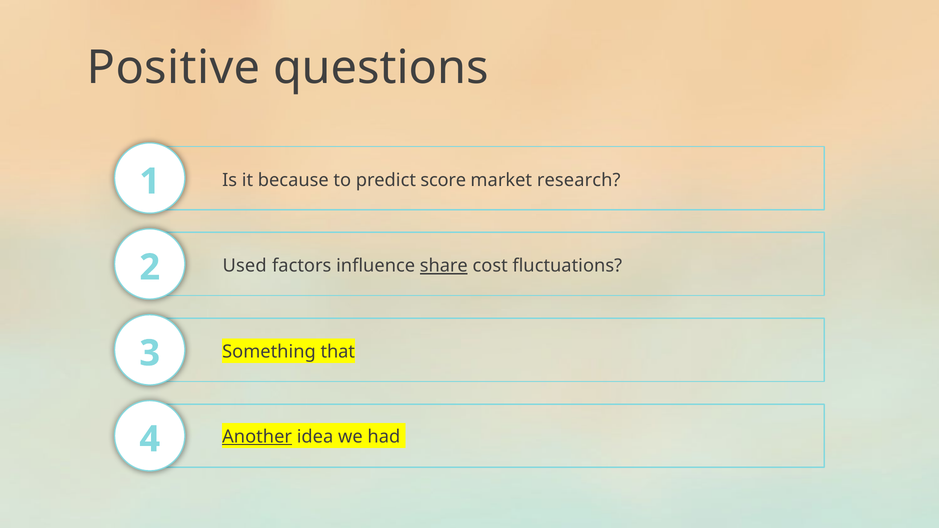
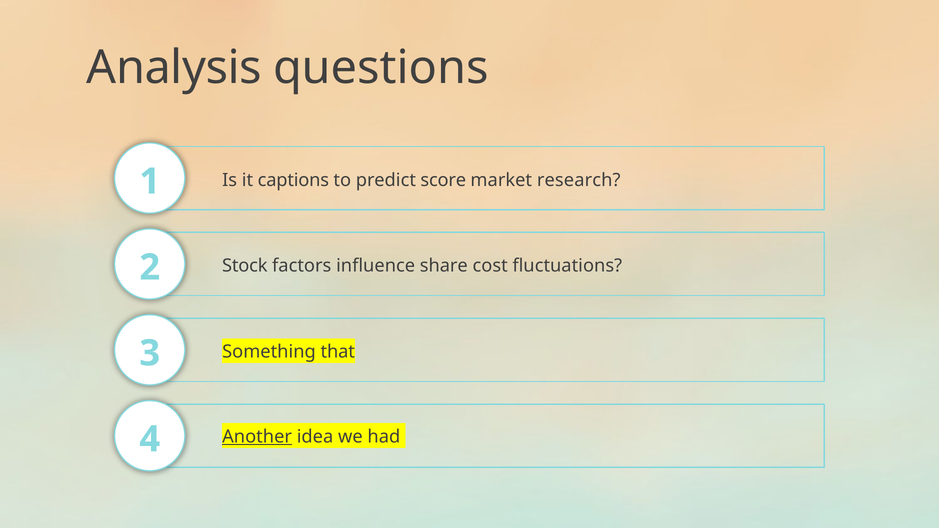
Positive: Positive -> Analysis (174, 68)
because: because -> captions (293, 180)
Used: Used -> Stock (245, 266)
share underline: present -> none (444, 266)
